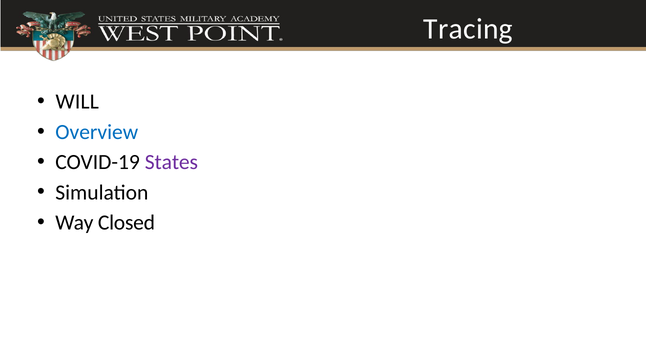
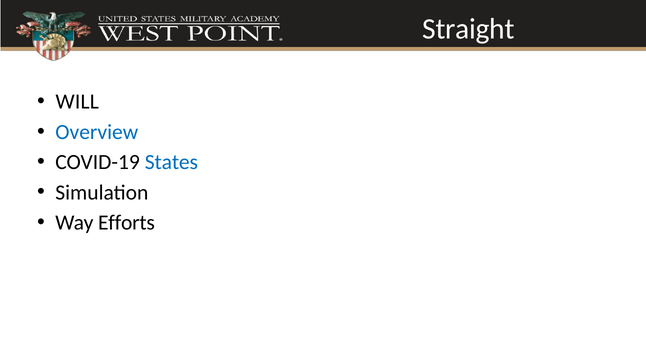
Tracing: Tracing -> Straight (468, 29)
States colour: purple -> blue (171, 162)
Closed: Closed -> Efforts (126, 222)
